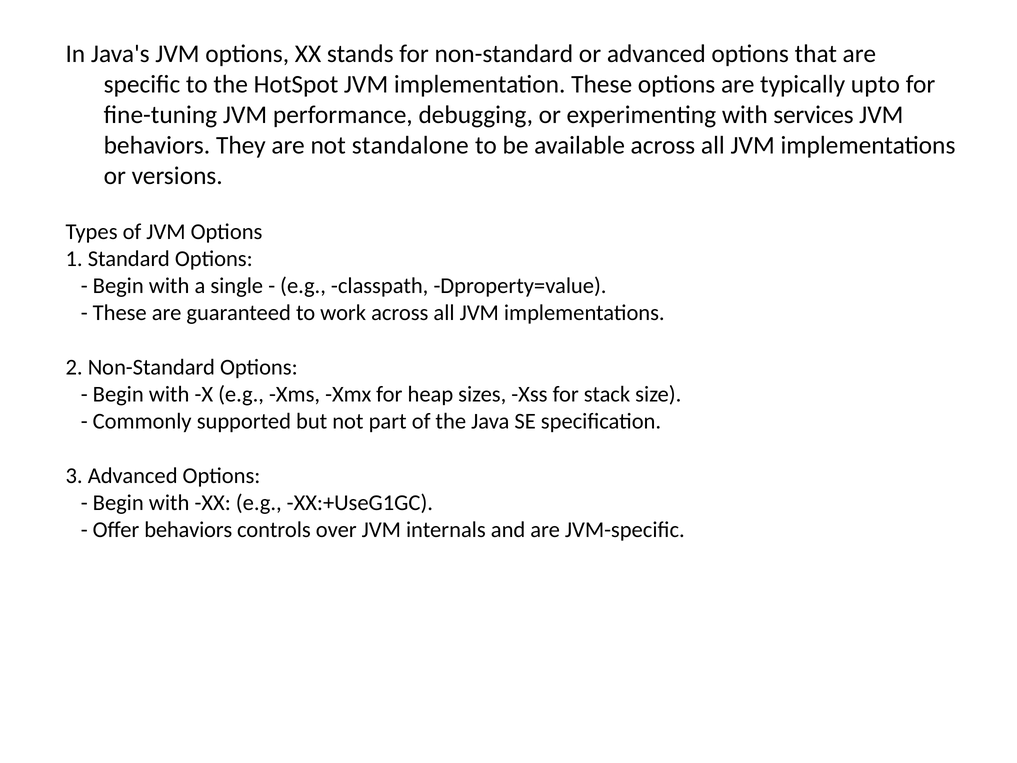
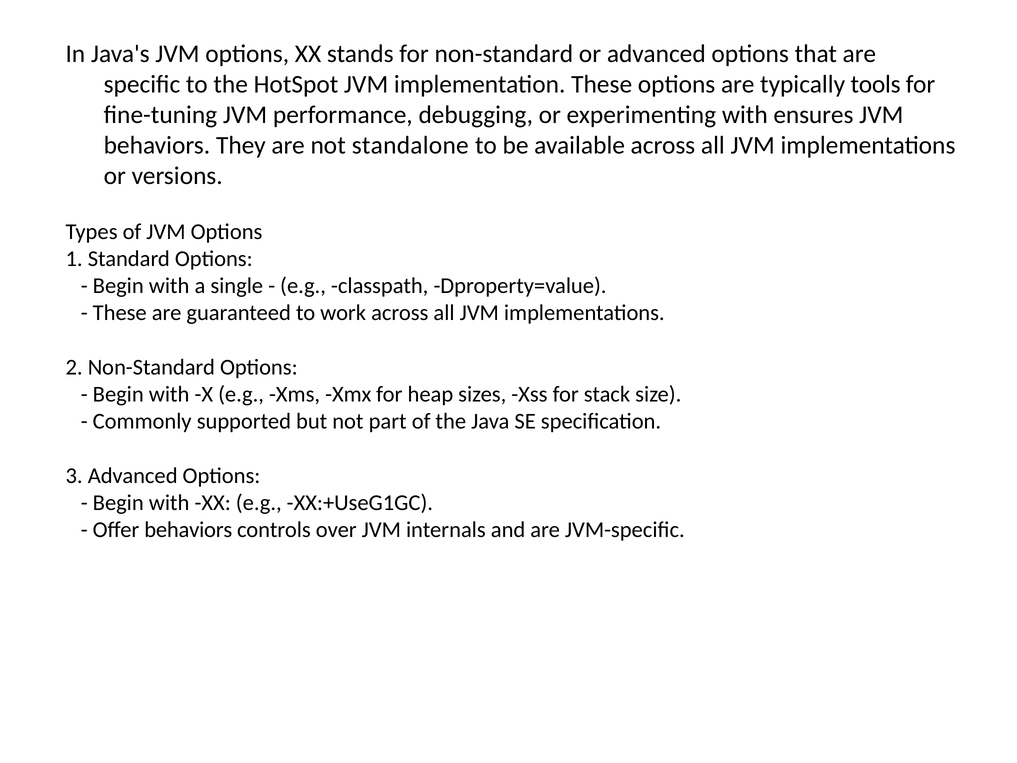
upto: upto -> tools (876, 84)
services: services -> ensures (813, 115)
